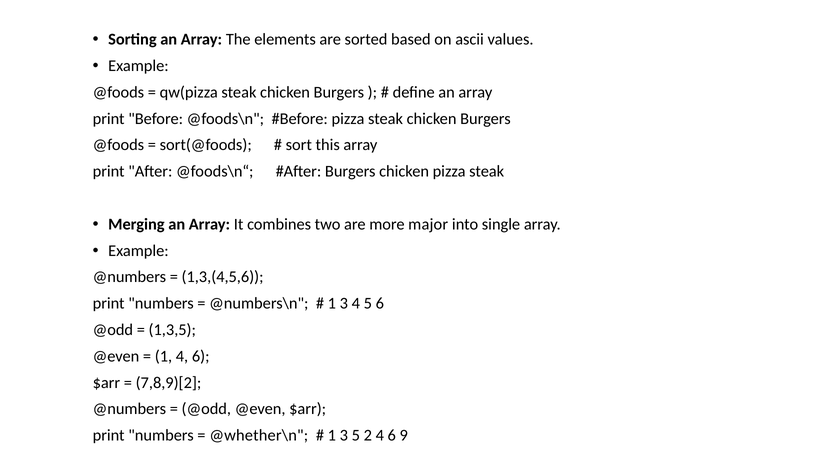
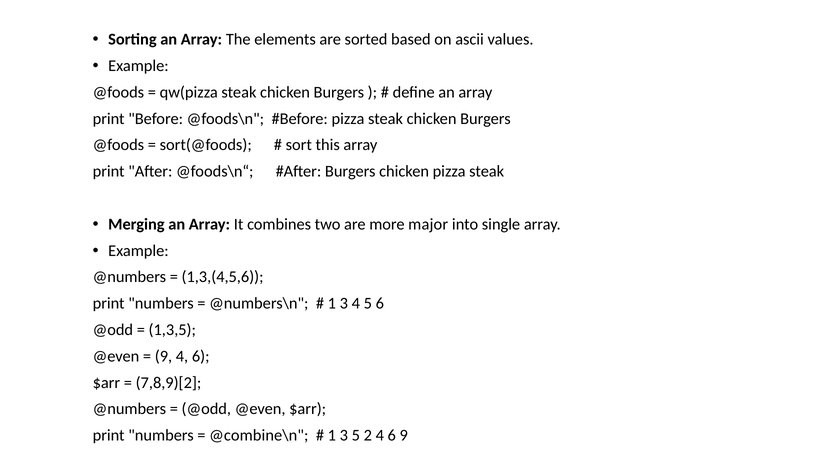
1: 1 -> 9 (163, 356)
@whether\n: @whether\n -> @combine\n (259, 435)
